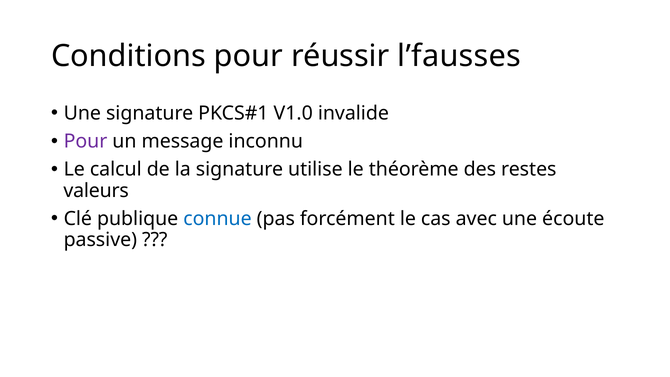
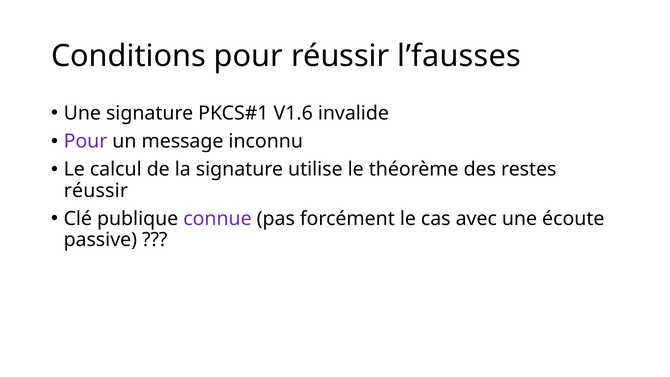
V1.0: V1.0 -> V1.6 (293, 113)
valeurs: valeurs -> réussir (96, 191)
connue colour: blue -> purple (217, 219)
